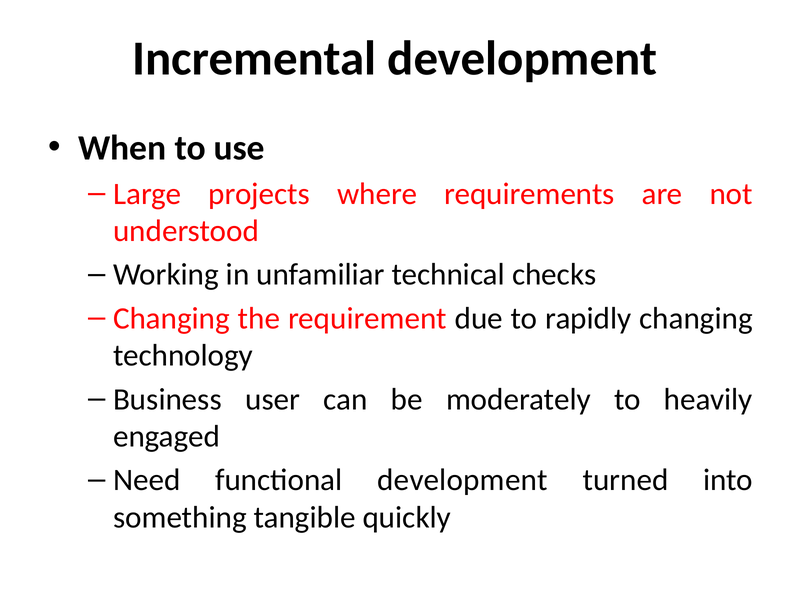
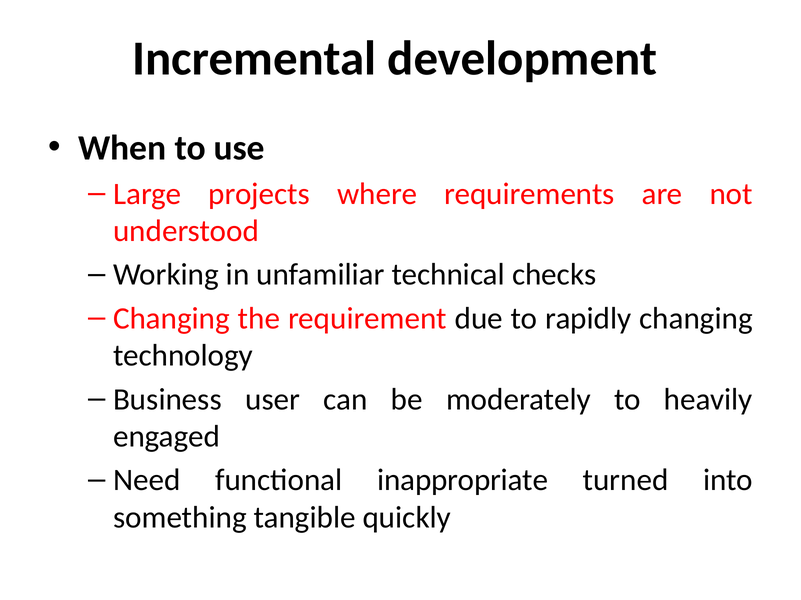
functional development: development -> inappropriate (463, 481)
